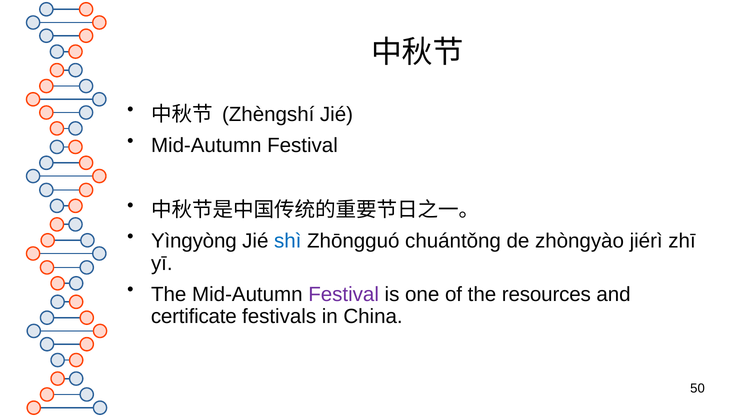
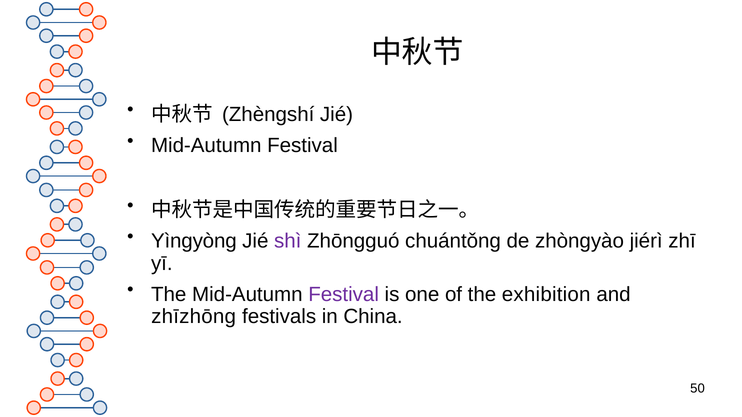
shì colour: blue -> purple (288, 241)
resources: resources -> exhibition (546, 295)
certificate: certificate -> zhīzhōng (194, 317)
